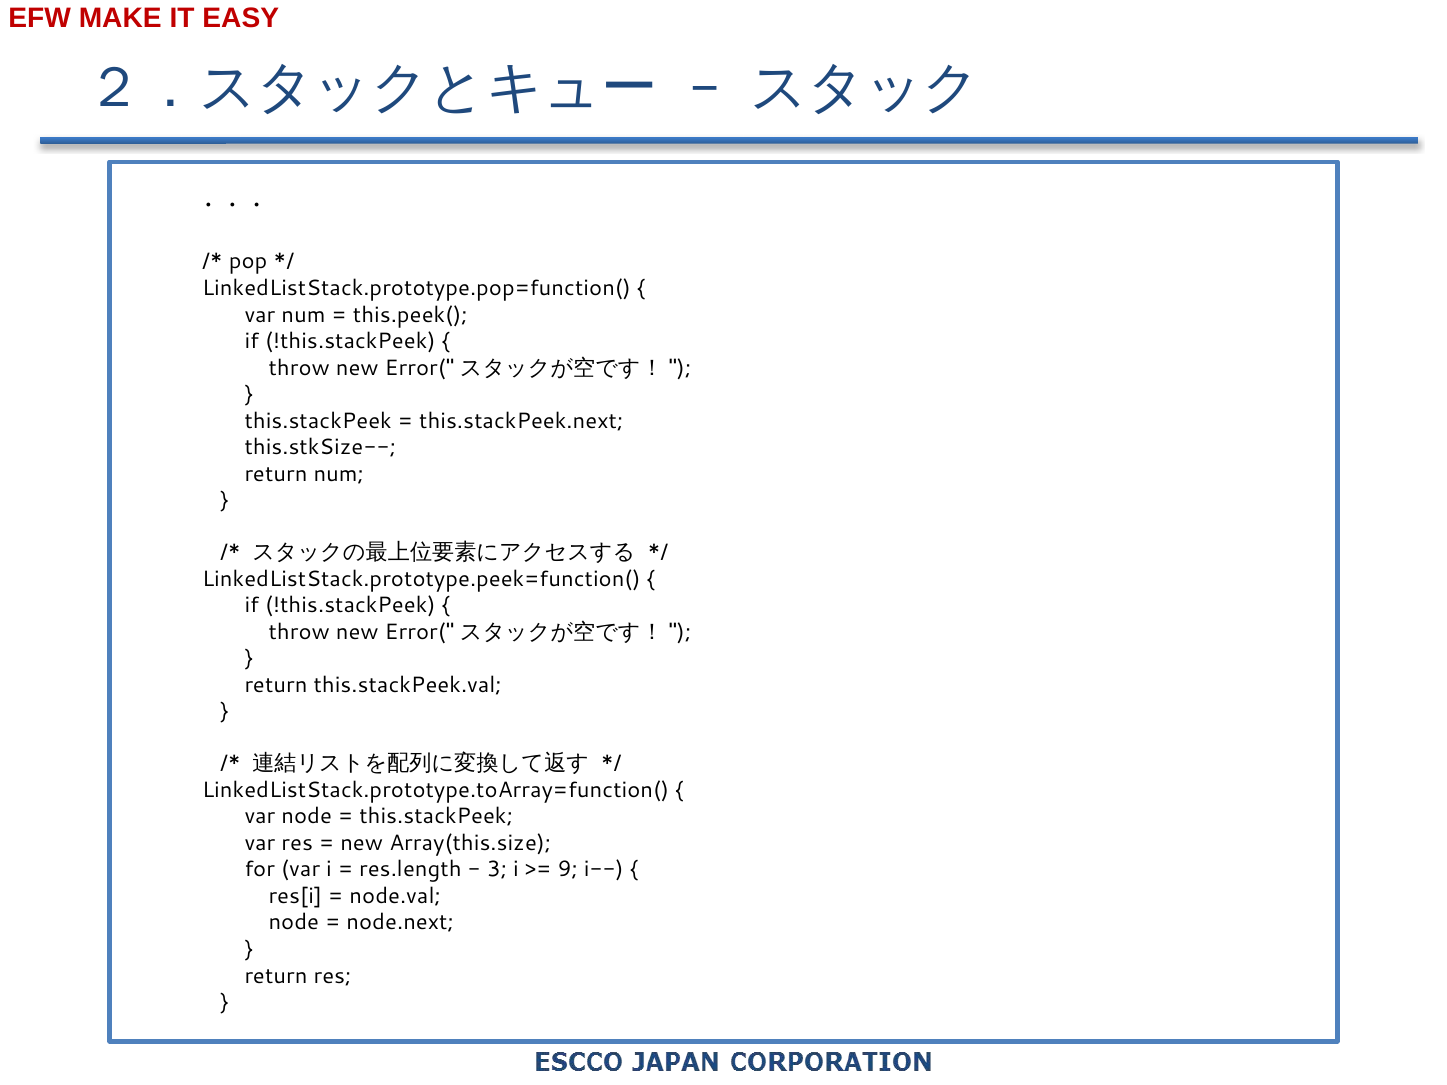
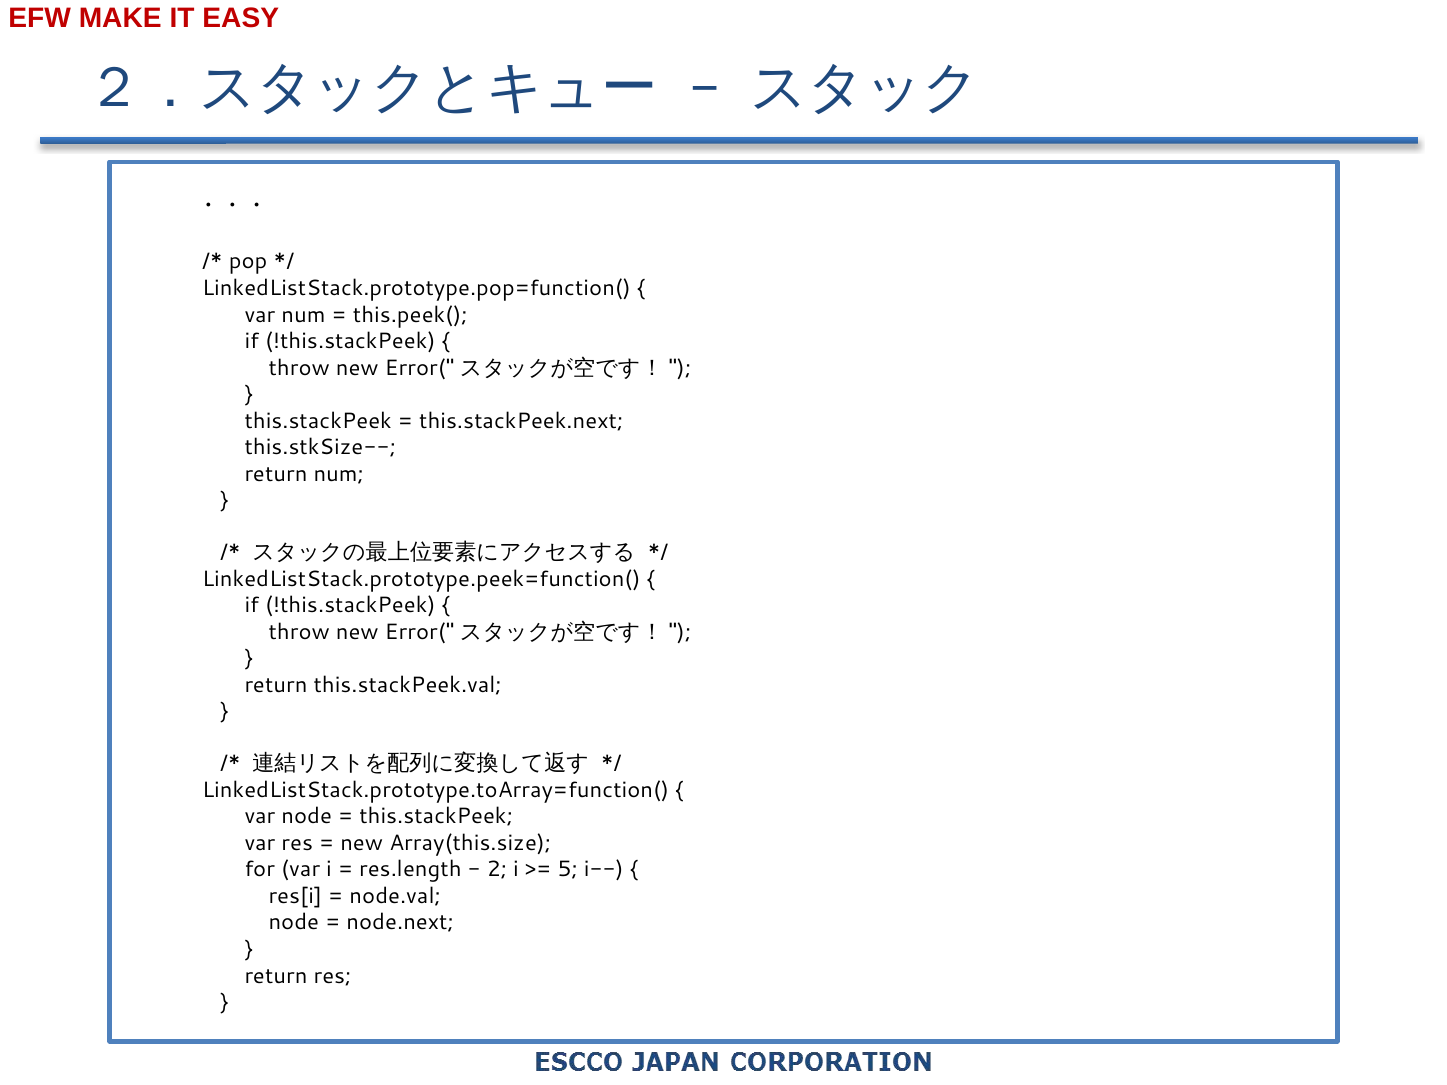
3: 3 -> 2 (497, 870)
9: 9 -> 5 (568, 870)
